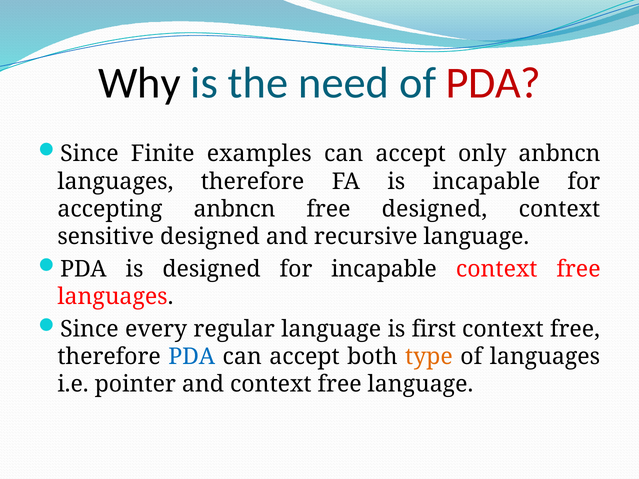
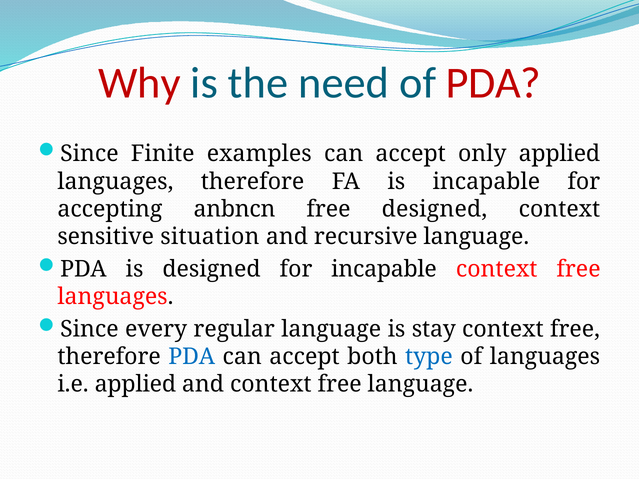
Why colour: black -> red (139, 83)
only anbncn: anbncn -> applied (559, 154)
sensitive designed: designed -> situation (210, 237)
first: first -> stay (434, 329)
type colour: orange -> blue (429, 357)
i.e pointer: pointer -> applied (135, 384)
